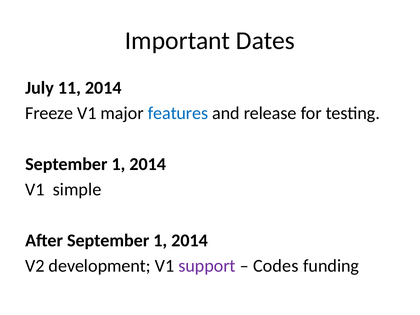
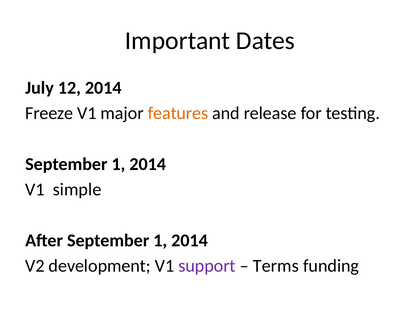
11: 11 -> 12 (69, 88)
features colour: blue -> orange (178, 113)
Codes: Codes -> Terms (276, 266)
